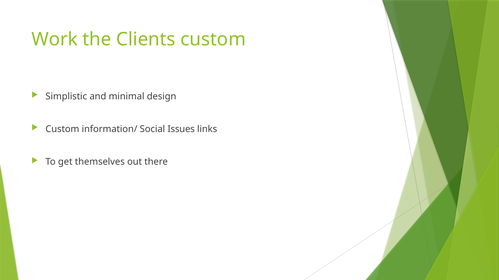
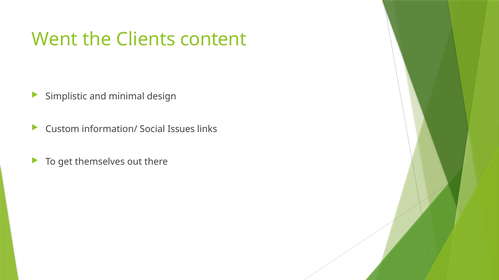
Work: Work -> Went (55, 39)
Clients custom: custom -> content (213, 39)
